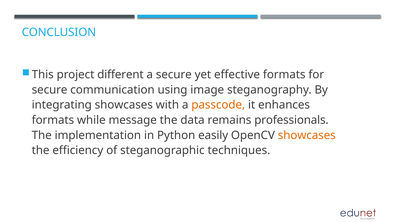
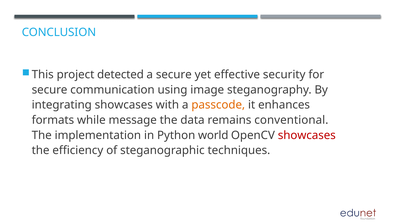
different: different -> detected (120, 75)
effective formats: formats -> security (284, 75)
professionals: professionals -> conventional (291, 120)
easily: easily -> world (213, 135)
showcases colour: orange -> red (307, 135)
